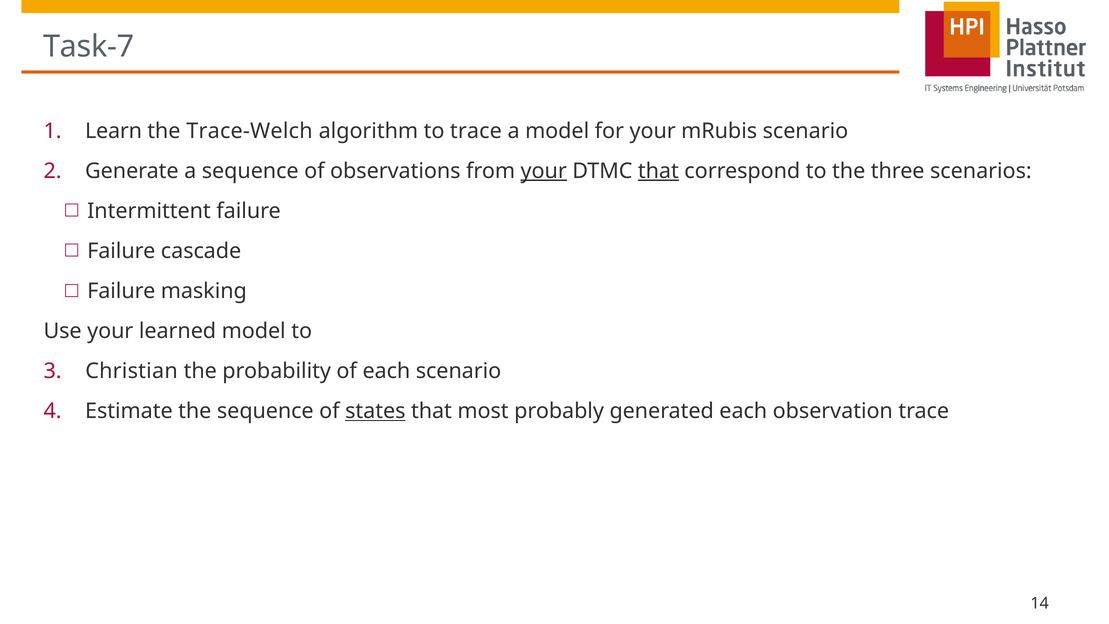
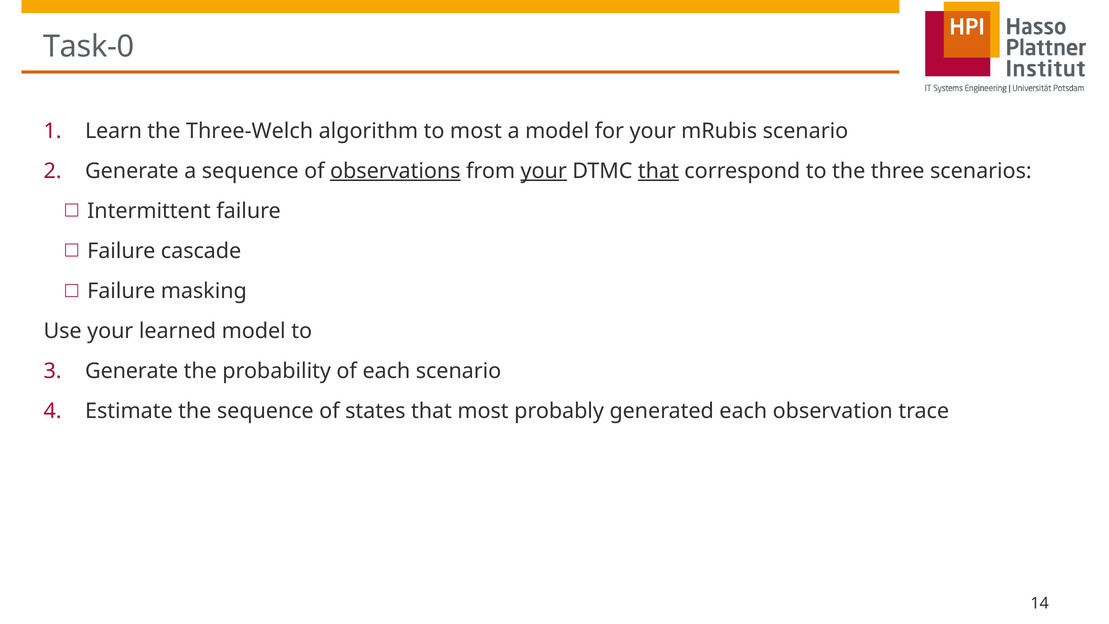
Task-7: Task-7 -> Task-0 (89, 47)
Trace-Welch: Trace-Welch -> Three-Welch (250, 131)
to trace: trace -> most (476, 131)
observations underline: none -> present (395, 171)
Christian: Christian -> Generate (132, 371)
states underline: present -> none (375, 411)
